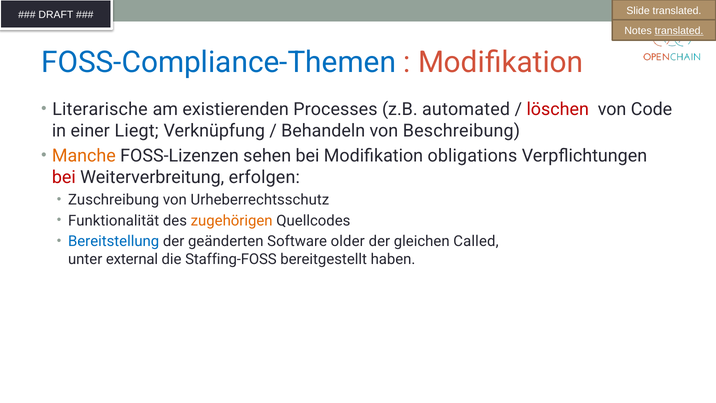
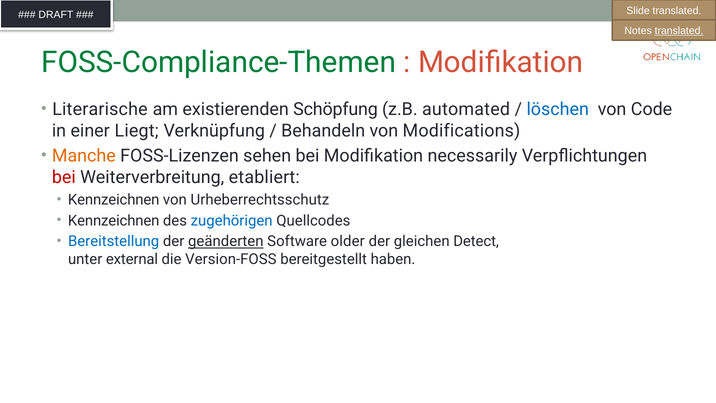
FOSS-Compliance-Themen colour: blue -> green (219, 63)
Processes: Processes -> Schöpfung (336, 109)
löschen colour: red -> blue (558, 109)
Beschreibung: Beschreibung -> Modifications (461, 131)
obligations: obligations -> necessarily (472, 156)
erfolgen: erfolgen -> etabliert (264, 177)
Zuschreibung: Zuschreibung -> Kennzeichnen (114, 200)
Funktionalität: Funktionalität -> Kennzeichnen (114, 220)
zugehörigen colour: orange -> blue (232, 220)
geänderten underline: none -> present (226, 241)
Called: Called -> Detect (476, 241)
Staffing-FOSS: Staffing-FOSS -> Version-FOSS (231, 259)
